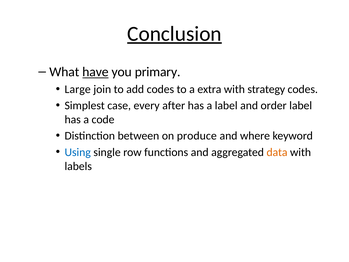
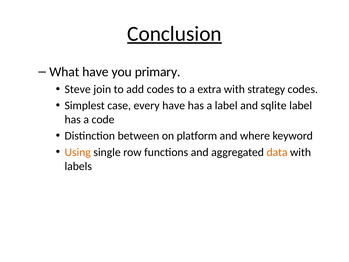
have underline: present -> none (95, 72)
Large: Large -> Steve (78, 89)
every after: after -> have (174, 106)
order: order -> sqlite (274, 106)
produce: produce -> platform (197, 136)
Using colour: blue -> orange (78, 152)
